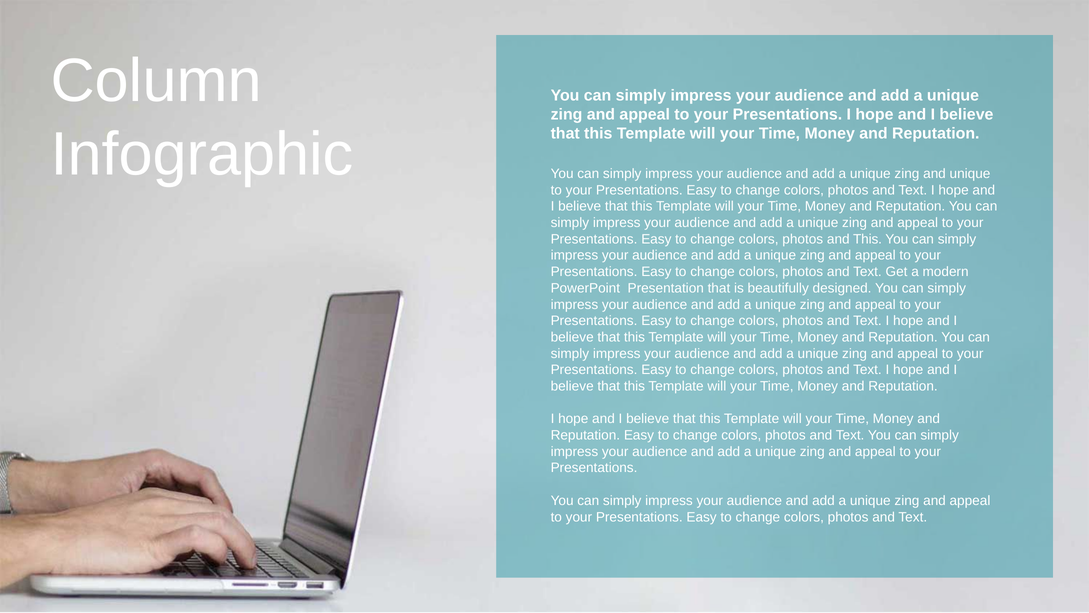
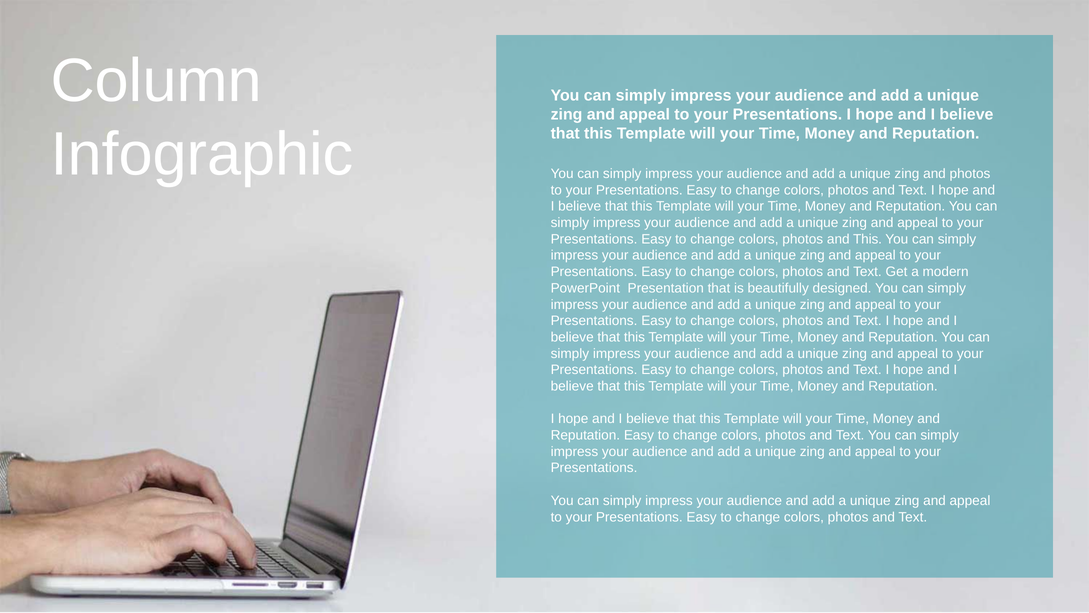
and unique: unique -> photos (970, 174)
